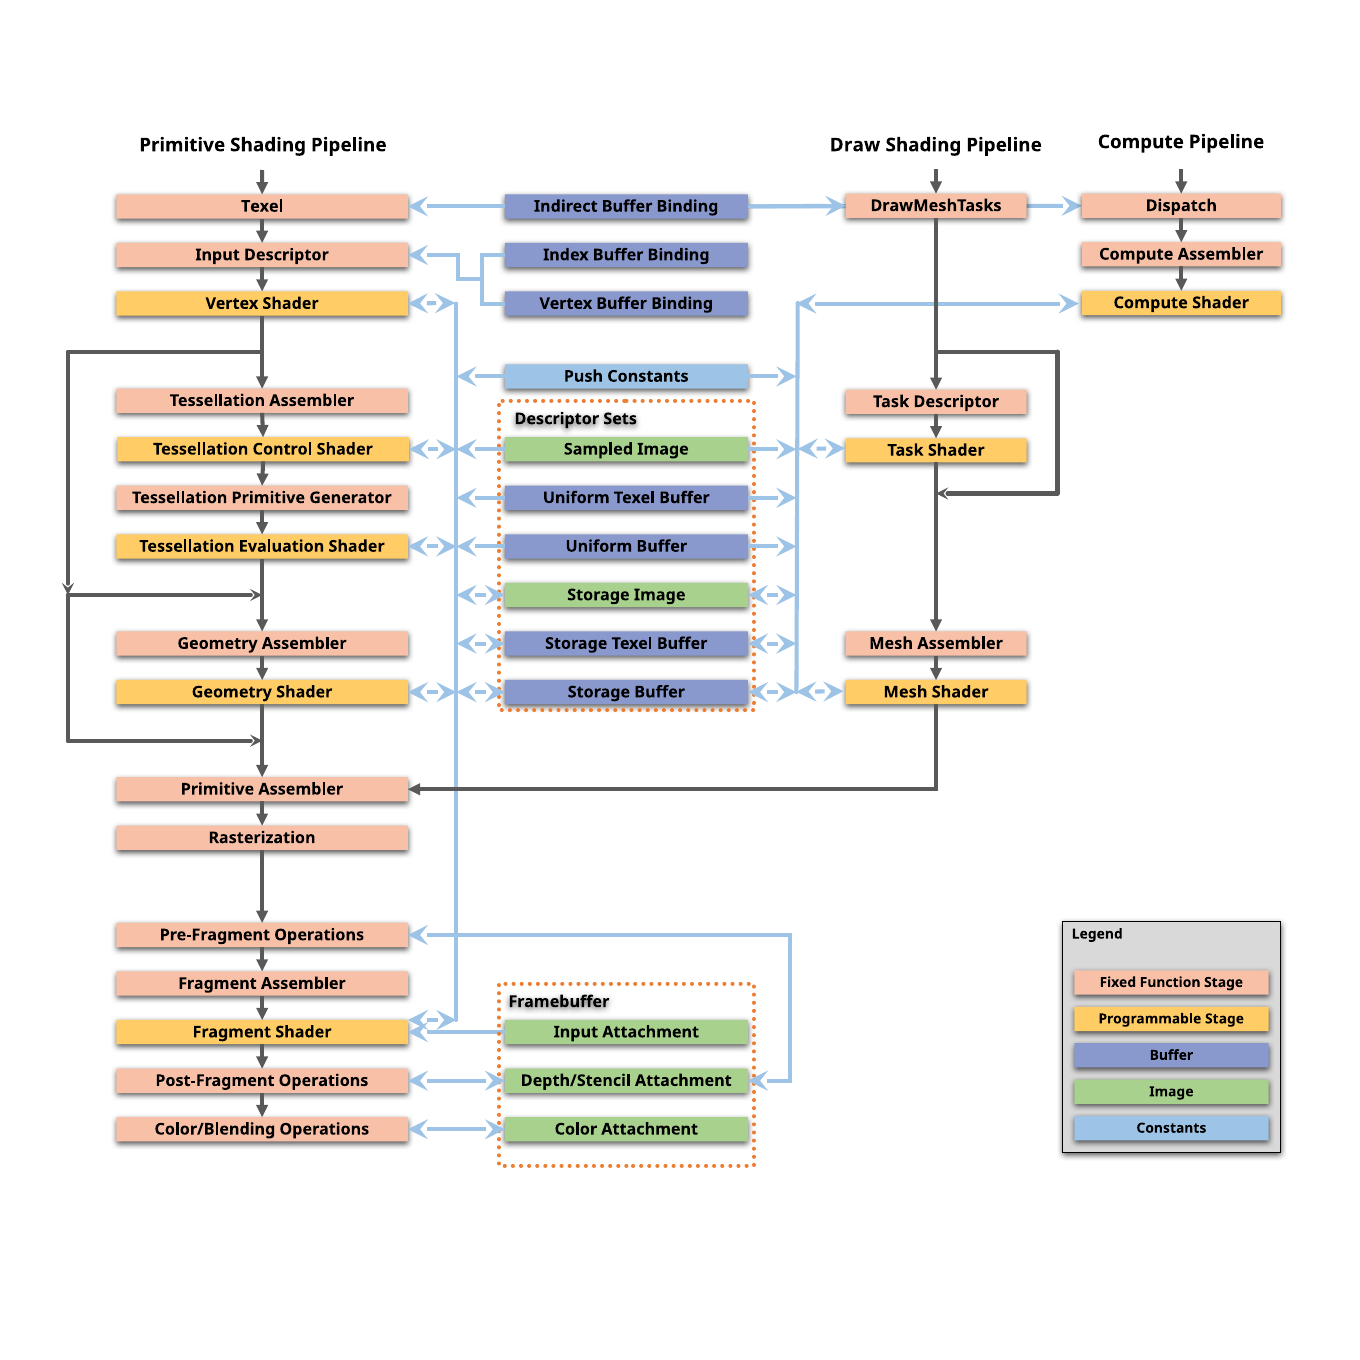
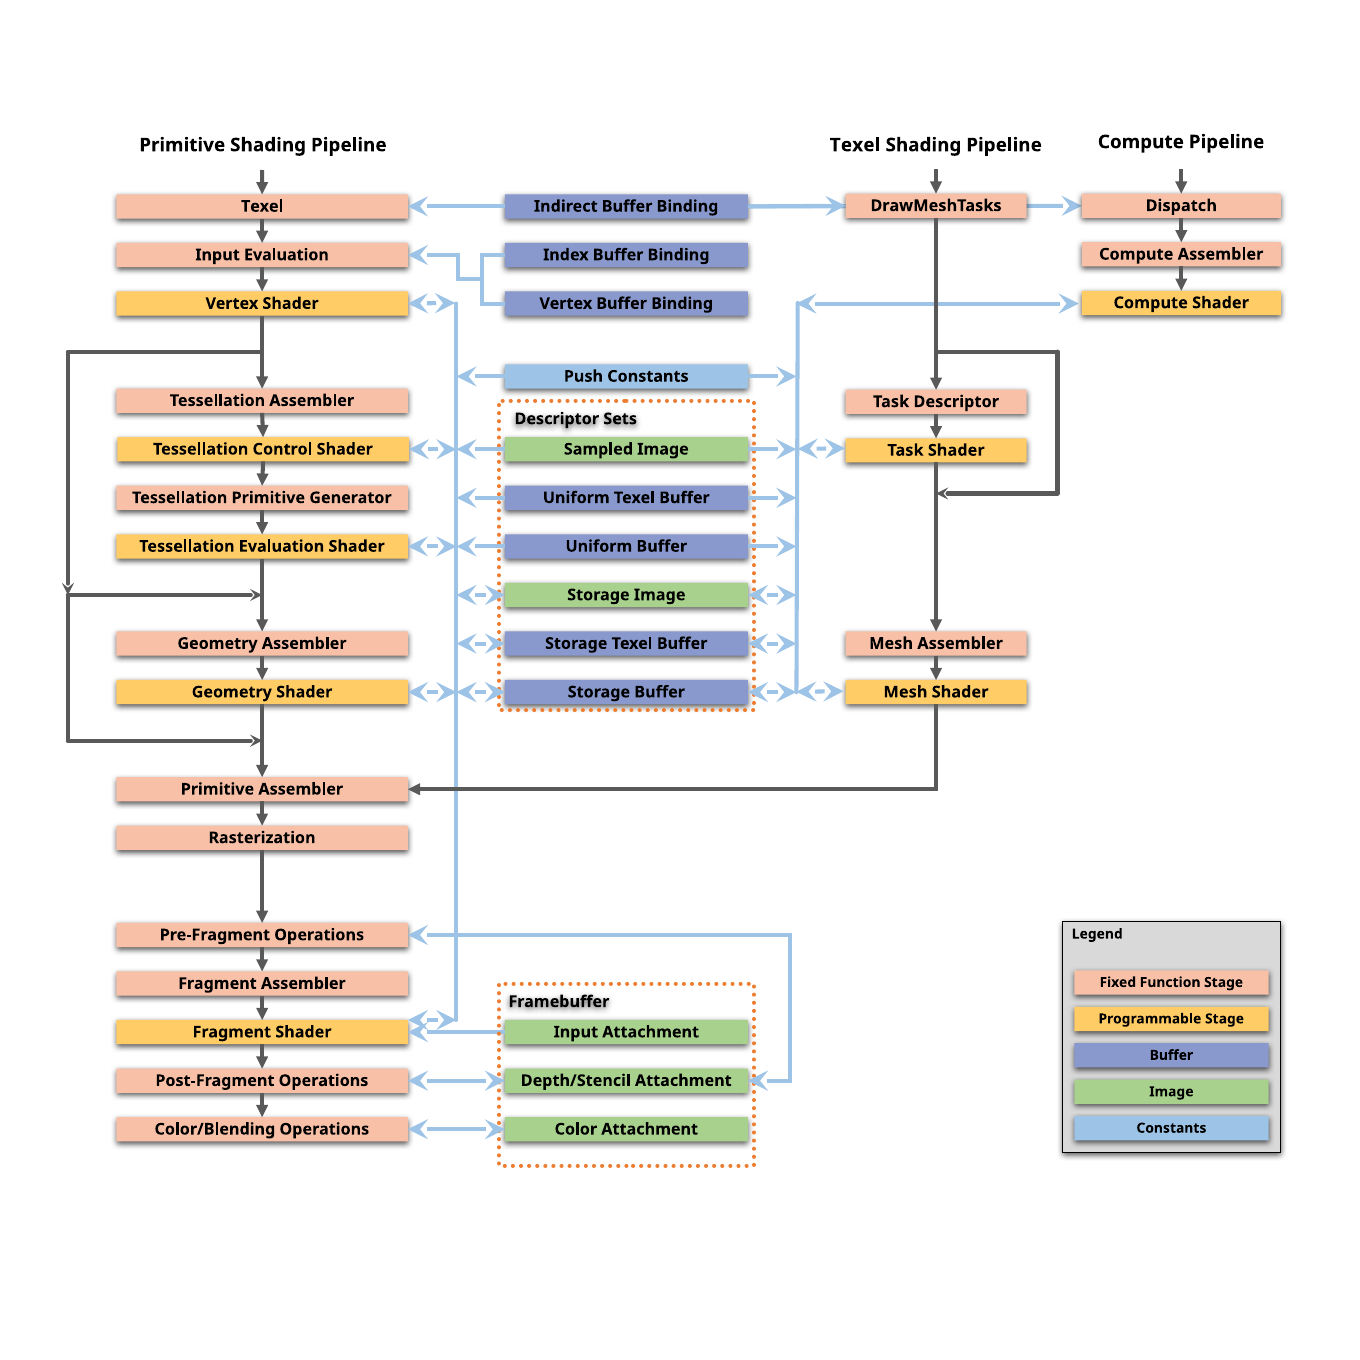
Pipeline Draw: Draw -> Texel (855, 145)
Input Descriptor: Descriptor -> Evaluation (286, 255)
